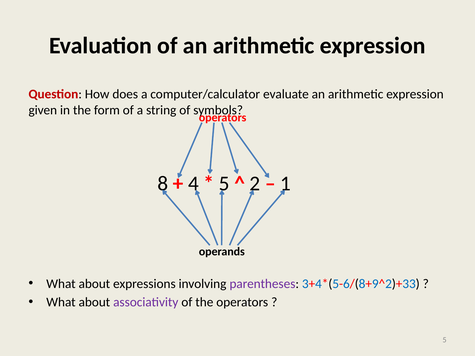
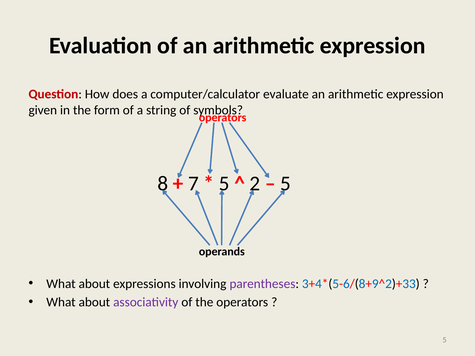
4: 4 -> 7 (193, 184)
1: 1 -> 5 (286, 184)
